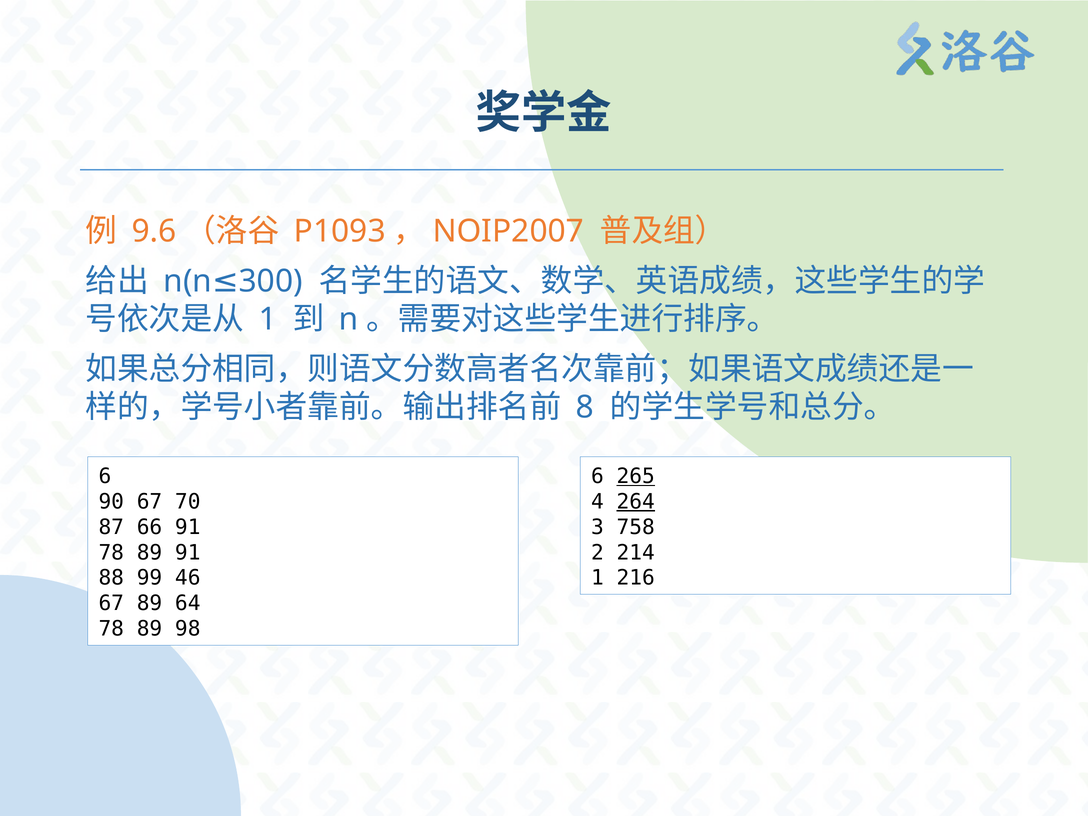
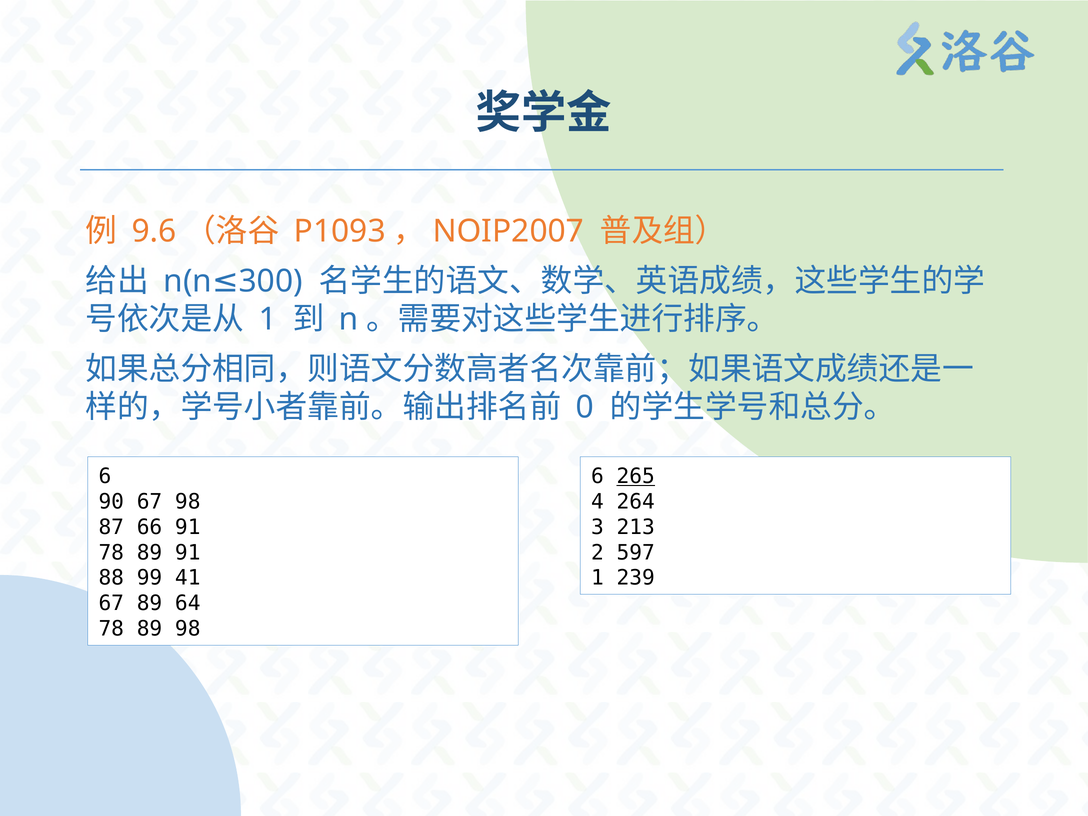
8: 8 -> 0 (585, 408)
67 70: 70 -> 98 (188, 502)
264 underline: present -> none (636, 502)
758: 758 -> 213 (636, 527)
214: 214 -> 597 (636, 553)
46: 46 -> 41 (188, 578)
216: 216 -> 239 (636, 578)
